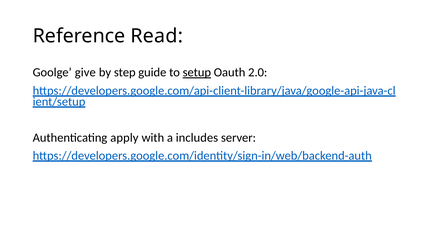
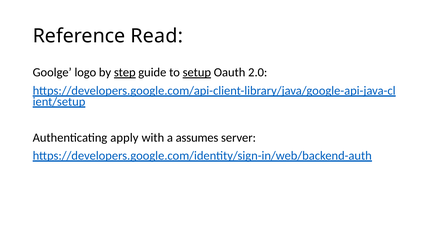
give: give -> logo (85, 73)
step underline: none -> present (125, 73)
includes: includes -> assumes (197, 138)
